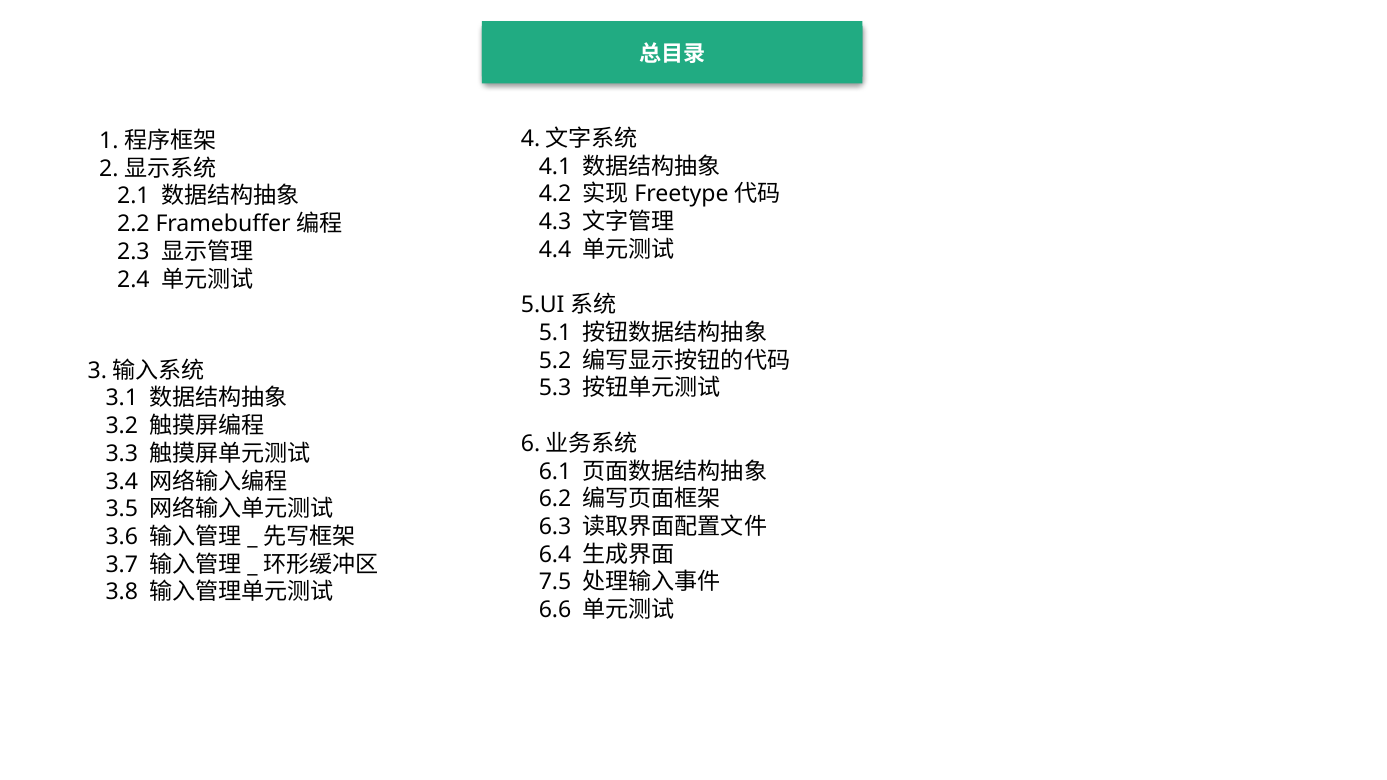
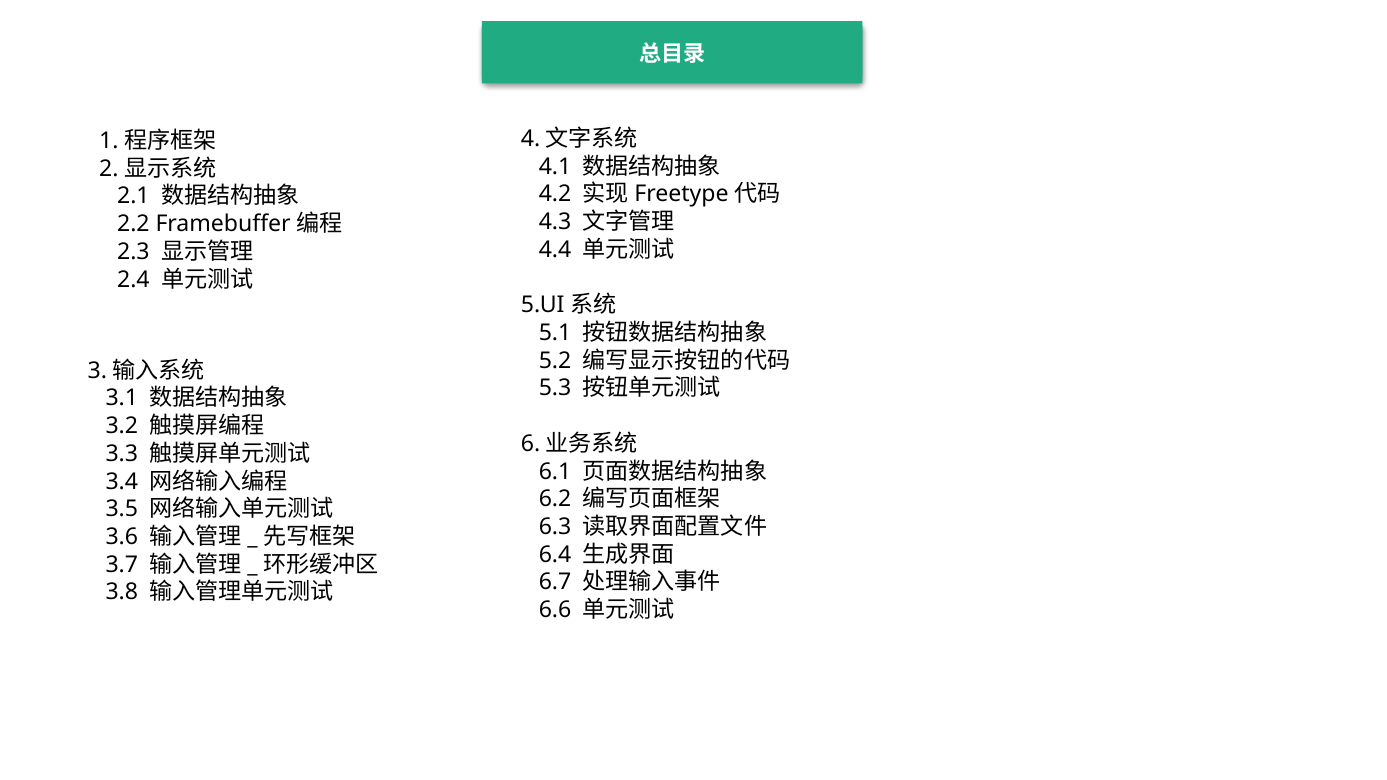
7.5: 7.5 -> 6.7 (555, 582)
